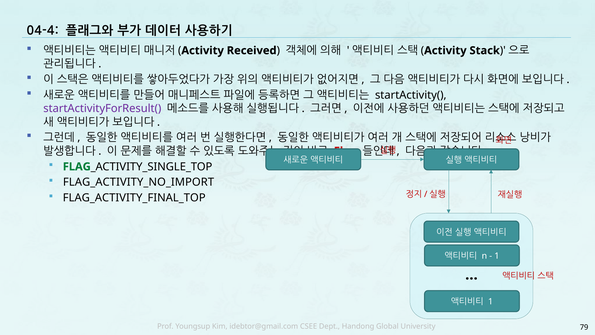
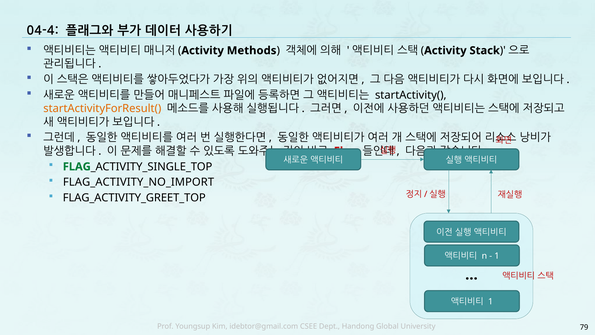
Received: Received -> Methods (252, 51)
startActivityForResult( colour: purple -> orange (102, 109)
FLAG_ACTIVITY_FINAL_TOP: FLAG_ACTIVITY_FINAL_TOP -> FLAG_ACTIVITY_GREET_TOP (134, 198)
